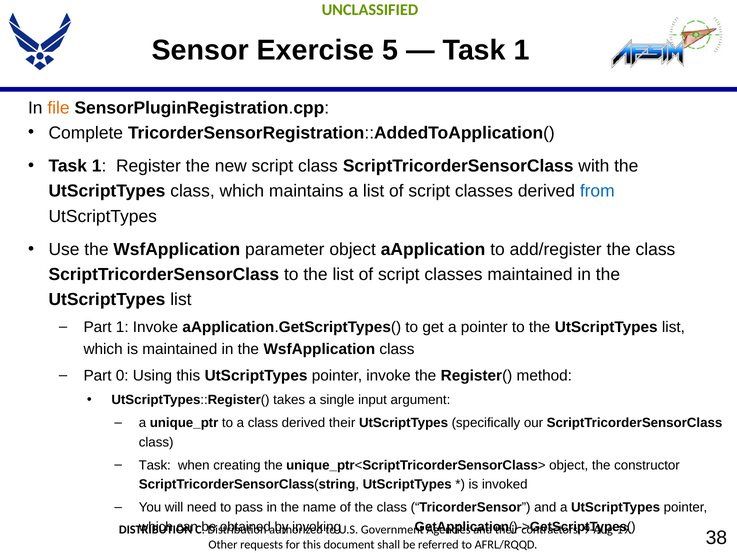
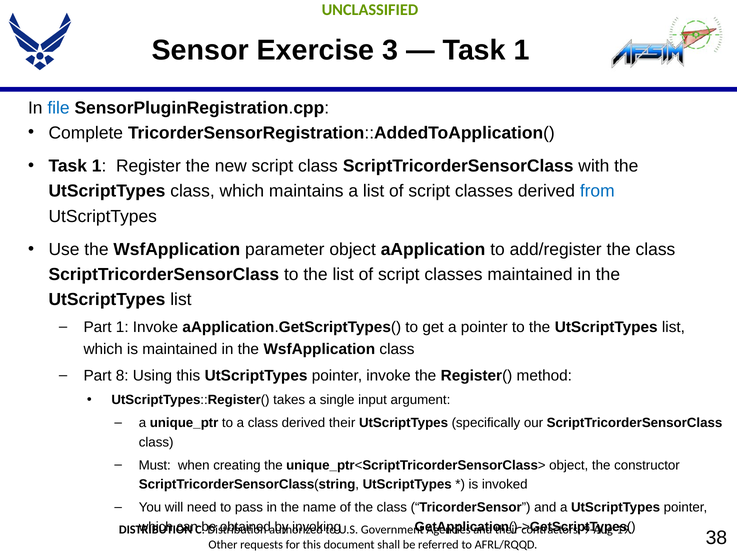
5: 5 -> 3 (390, 50)
file colour: orange -> blue (59, 108)
0: 0 -> 8 (122, 376)
Task: Task -> Must (155, 465)
